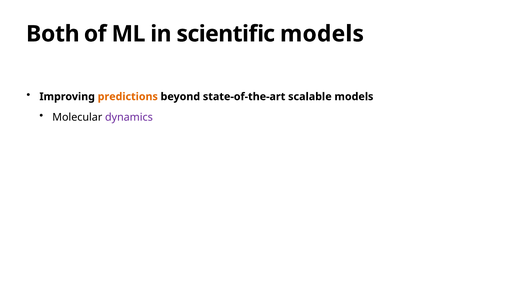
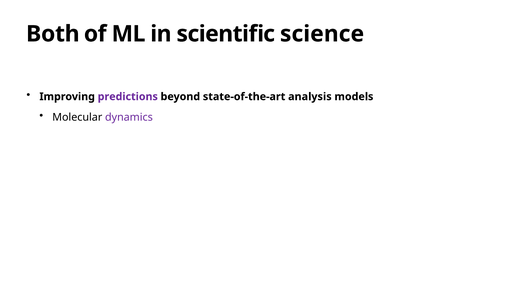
scientific models: models -> science (322, 34)
predictions colour: orange -> purple (128, 97)
scalable: scalable -> analysis (310, 97)
